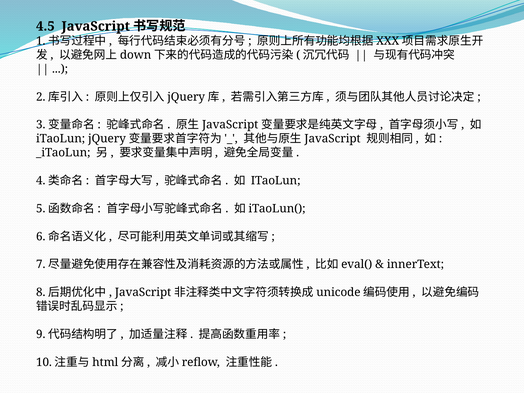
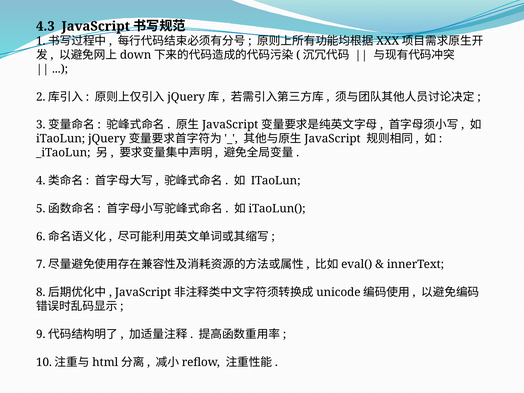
4.5: 4.5 -> 4.3 (45, 26)
